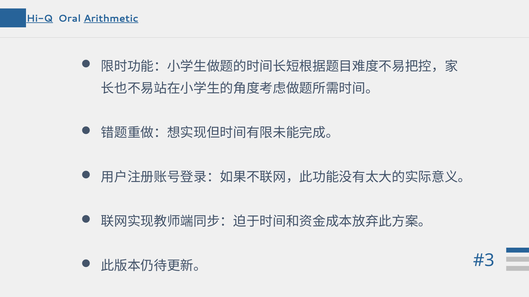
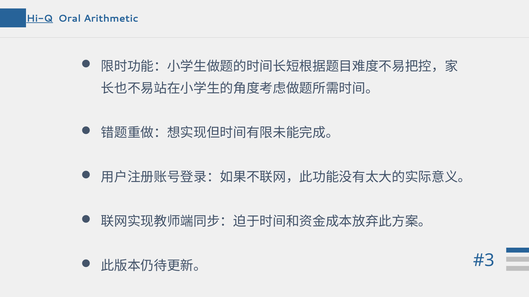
Arithmetic underline: present -> none (111, 19)
